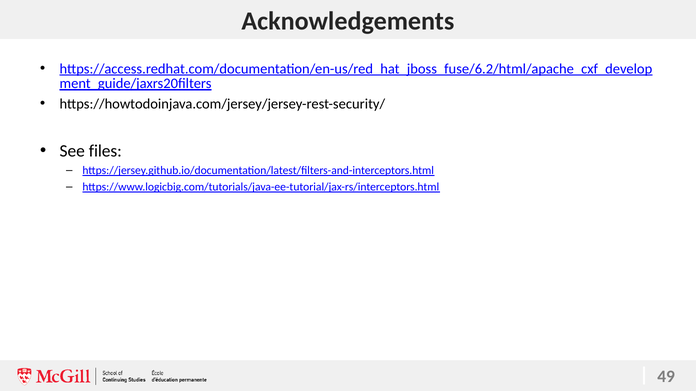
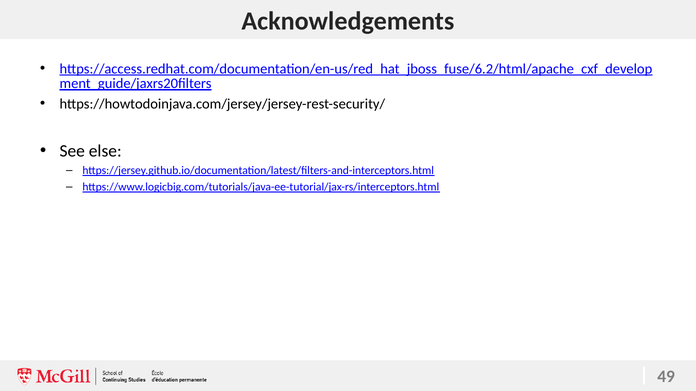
files: files -> else (105, 151)
